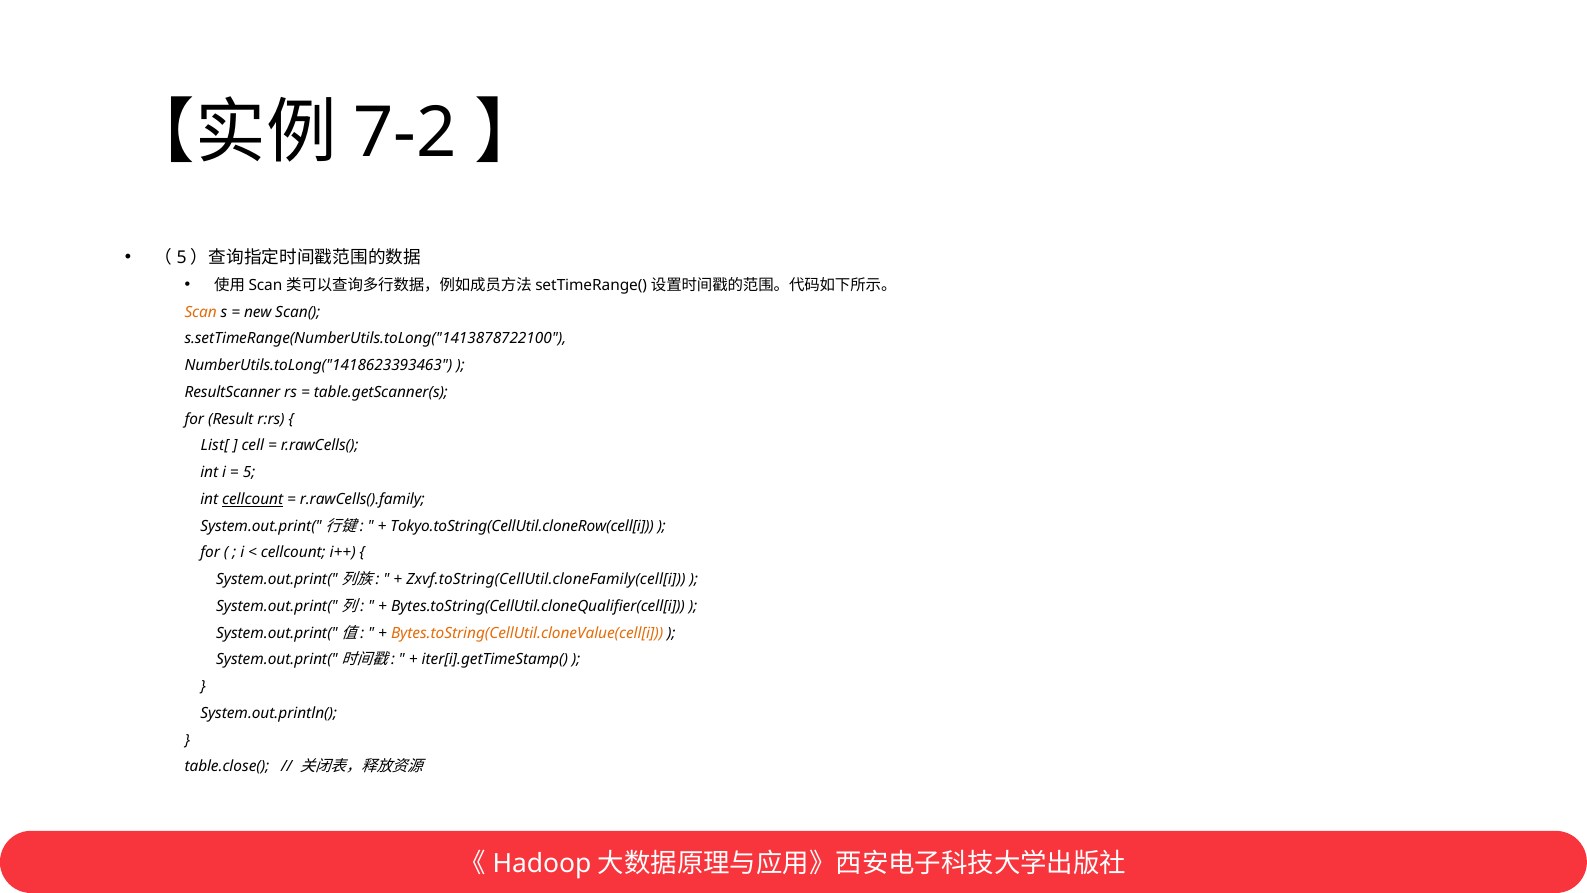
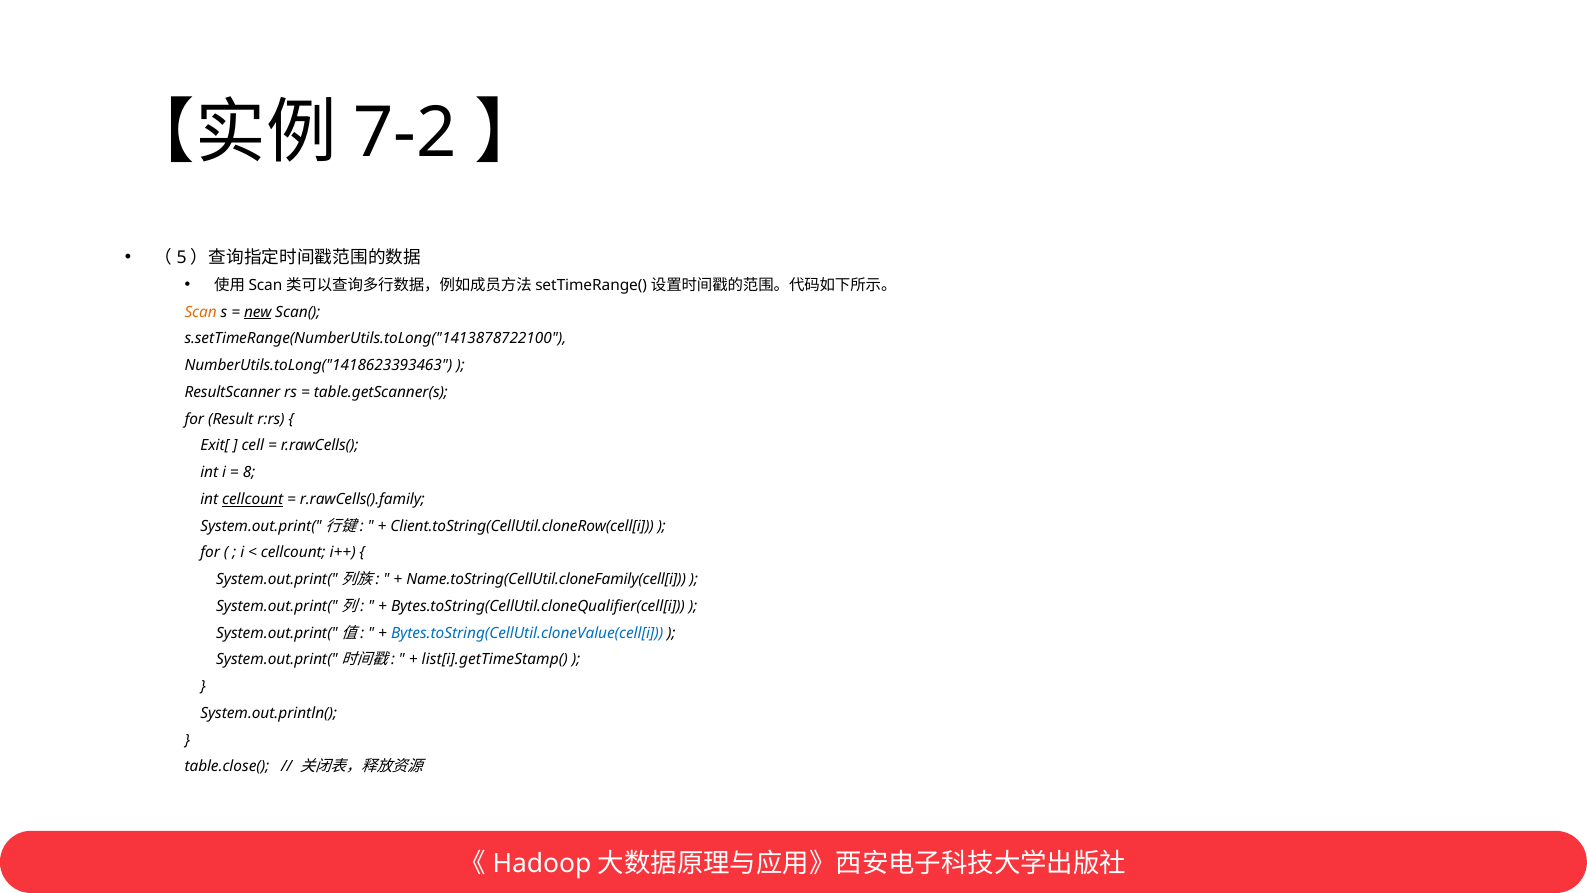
new underline: none -> present (258, 312)
List[: List[ -> Exit[ (215, 446)
5: 5 -> 8 (249, 472)
Tokyo.toString(CellUtil.cloneRow(cell[i: Tokyo.toString(CellUtil.cloneRow(cell[i -> Client.toString(CellUtil.cloneRow(cell[i (522, 526)
Zxvf.toString(CellUtil.cloneFamily(cell[i: Zxvf.toString(CellUtil.cloneFamily(cell[i -> Name.toString(CellUtil.cloneFamily(cell[i (546, 579)
Bytes.toString(CellUtil.cloneValue(cell[i colour: orange -> blue (527, 633)
iter[i].getTimeStamp(: iter[i].getTimeStamp( -> list[i].getTimeStamp( (495, 660)
